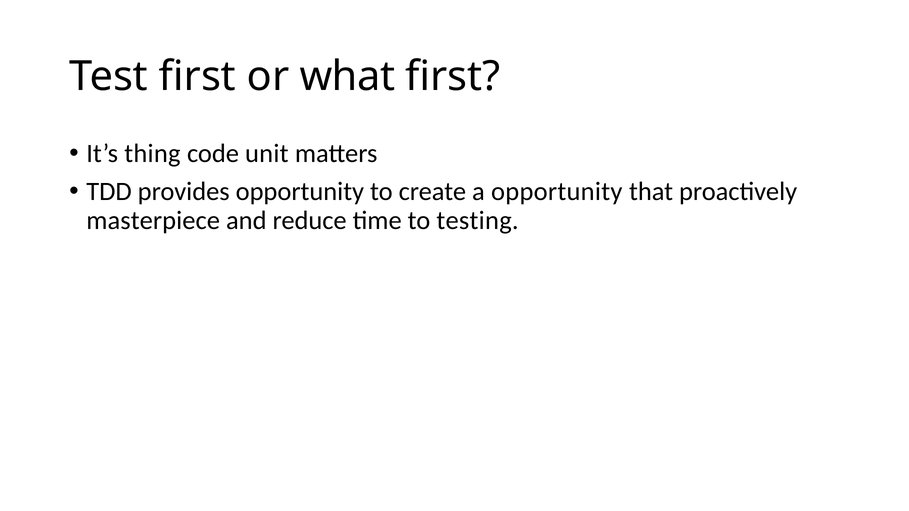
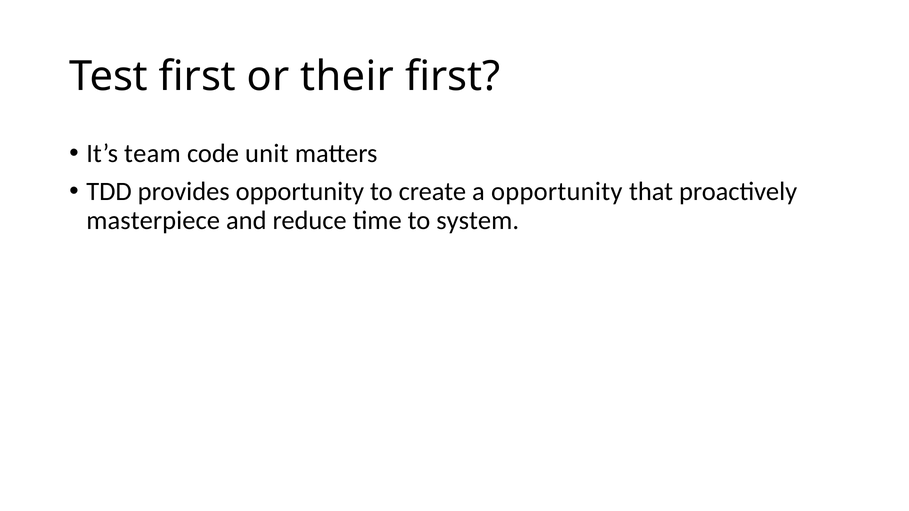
what: what -> their (347, 76)
thing: thing -> team (152, 154)
testing: testing -> system (478, 220)
